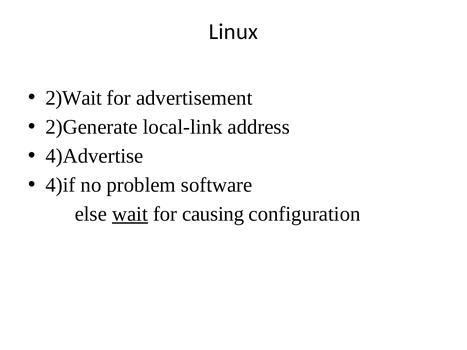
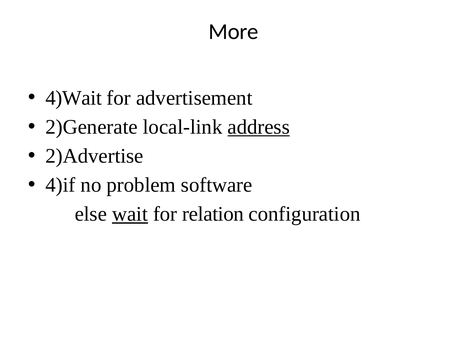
Linux: Linux -> More (234, 32)
2)Wait: 2)Wait -> 4)Wait (74, 98)
address underline: none -> present (259, 127)
4)Advertise: 4)Advertise -> 2)Advertise (94, 156)
causing: causing -> relation (213, 214)
